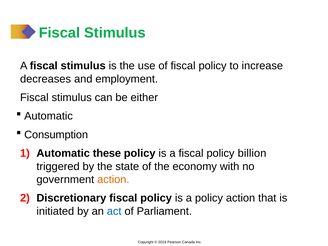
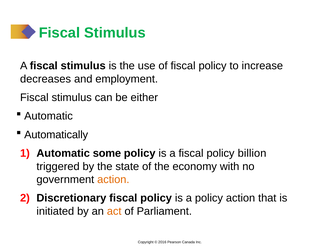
Consumption: Consumption -> Automatically (56, 135)
these: these -> some (107, 153)
act colour: blue -> orange (114, 211)
